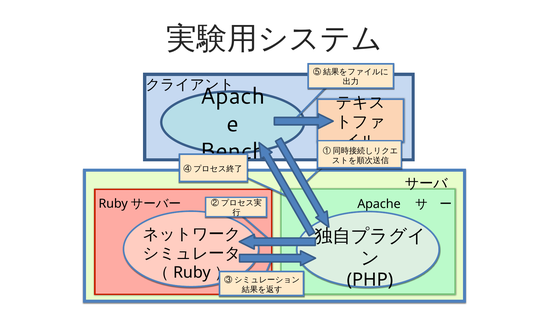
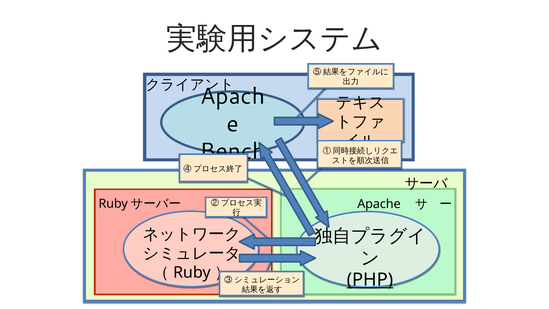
PHP underline: none -> present (370, 280)
